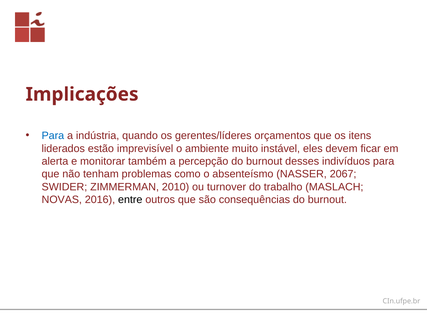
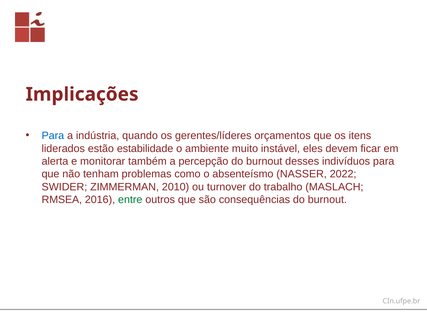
imprevisível: imprevisível -> estabilidade (145, 149)
2067: 2067 -> 2022 (343, 174)
NOVAS: NOVAS -> RMSEA (62, 200)
entre colour: black -> green (130, 200)
